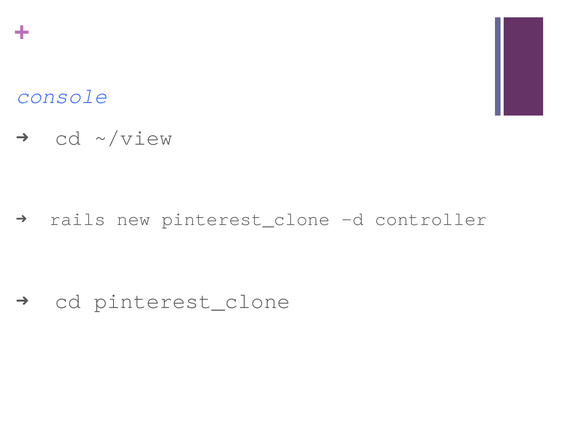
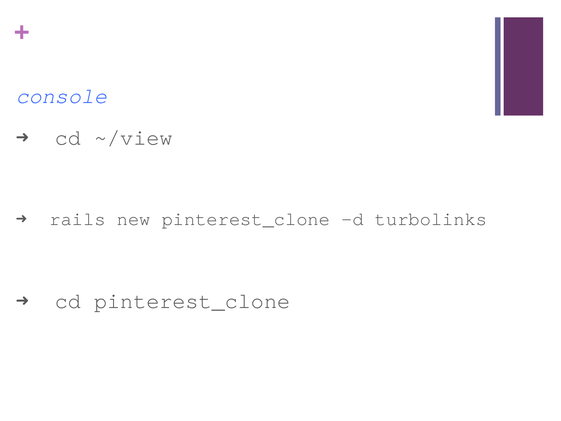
controller: controller -> turbolinks (431, 219)
